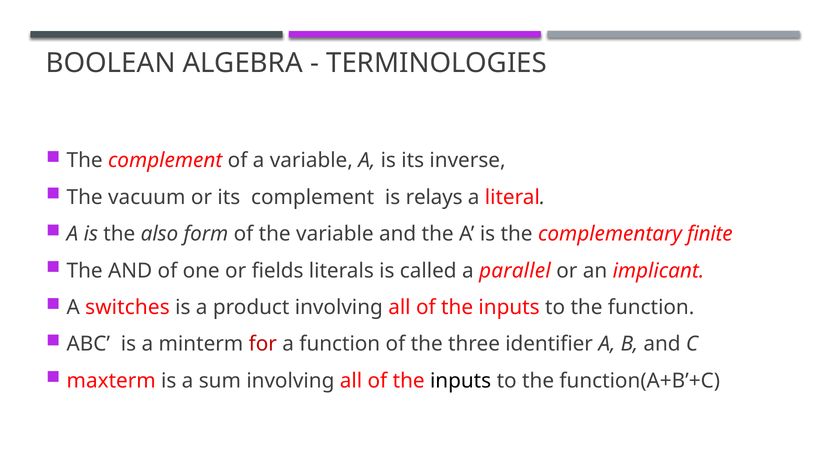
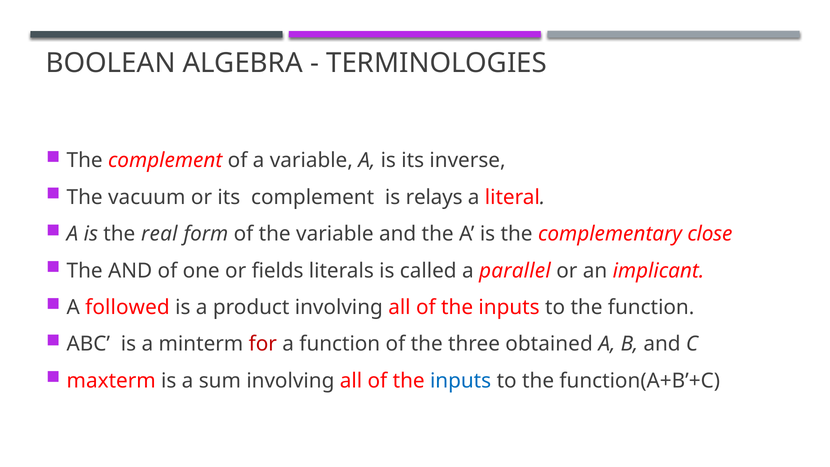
also: also -> real (159, 234)
finite: finite -> close (710, 234)
switches: switches -> followed (127, 307)
identifier: identifier -> obtained (549, 344)
inputs colour: black -> blue (461, 381)
